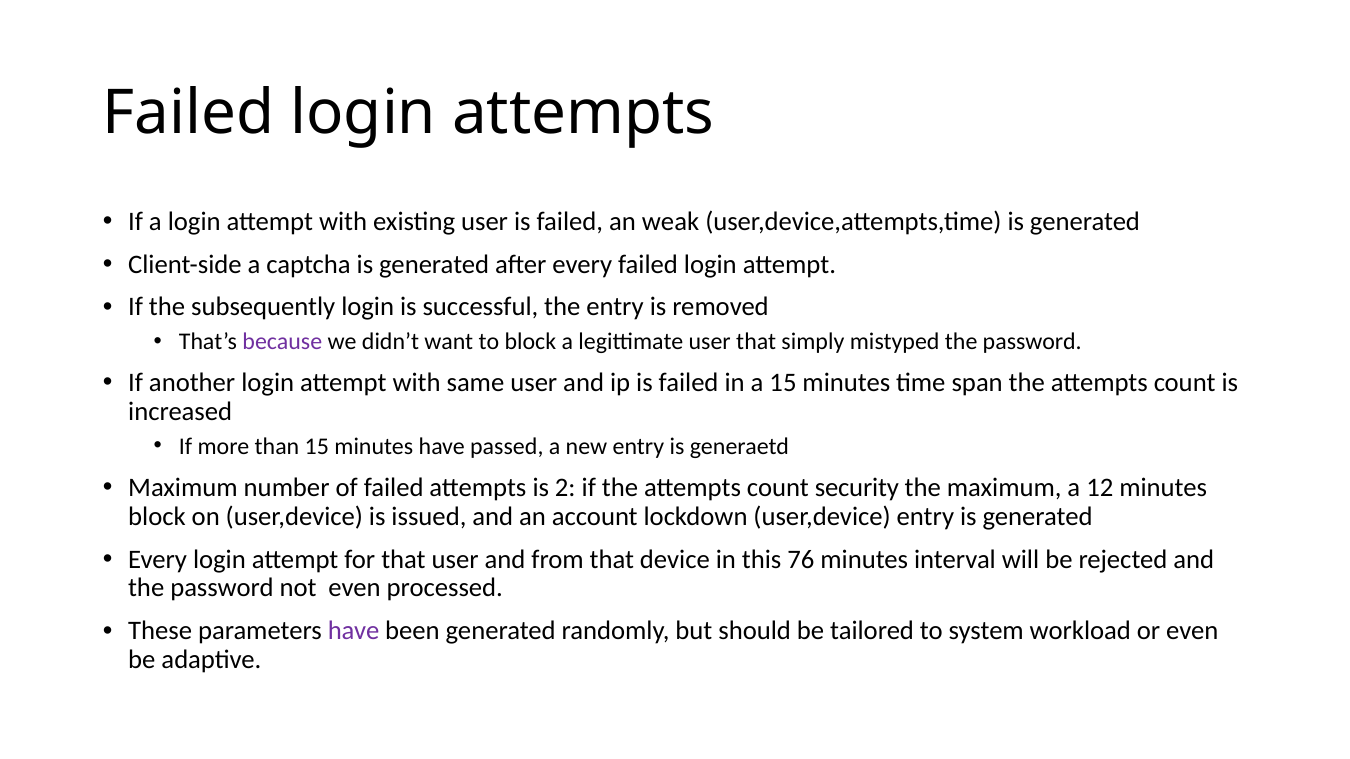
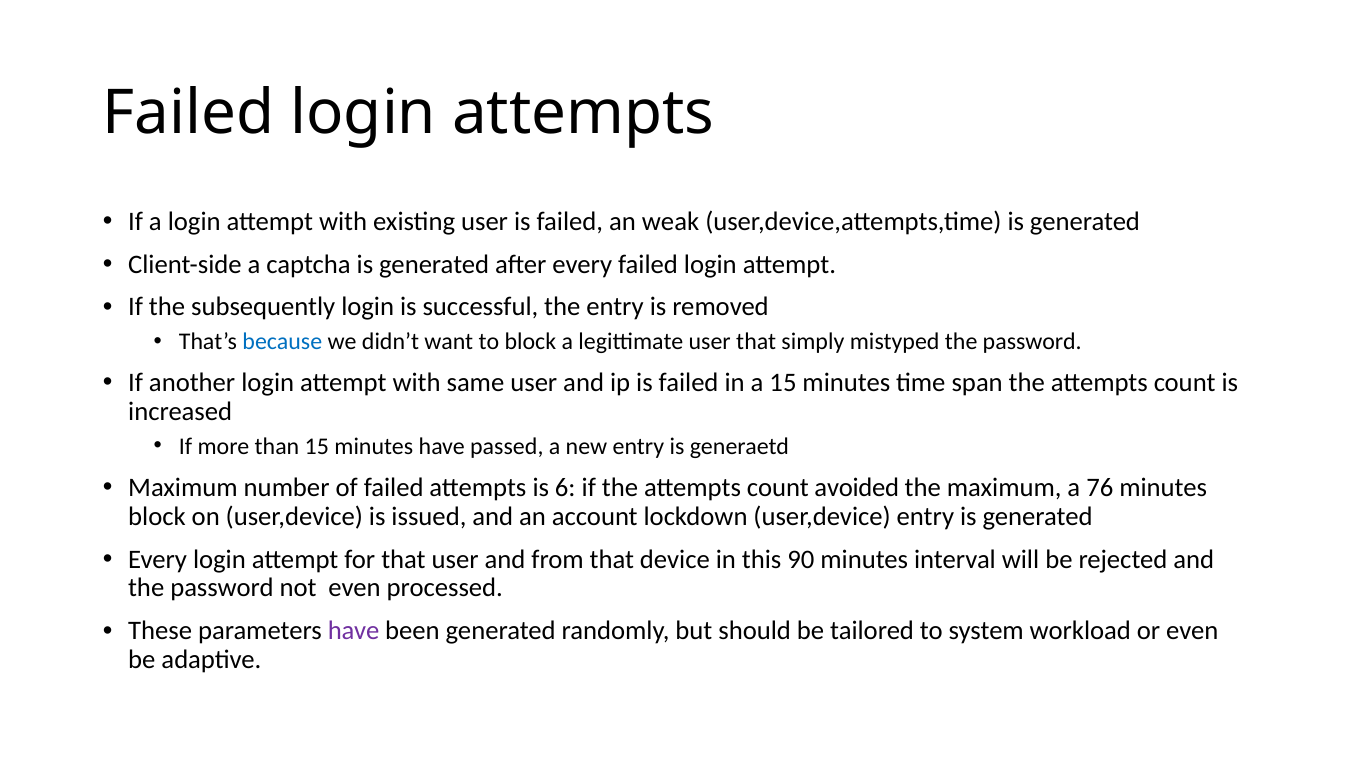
because colour: purple -> blue (282, 342)
2: 2 -> 6 (565, 488)
security: security -> avoided (857, 488)
12: 12 -> 76 (1100, 488)
76: 76 -> 90 (801, 560)
